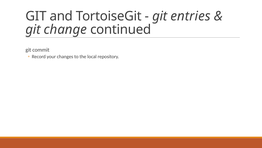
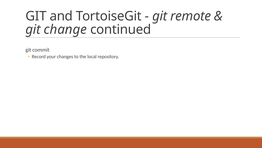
entries: entries -> remote (191, 16)
